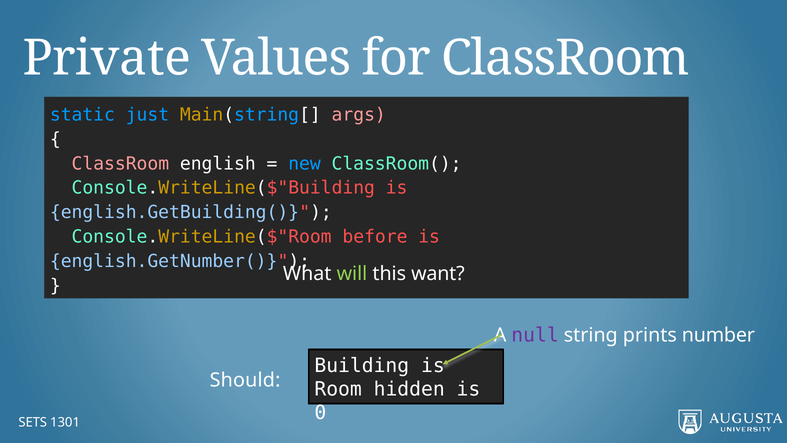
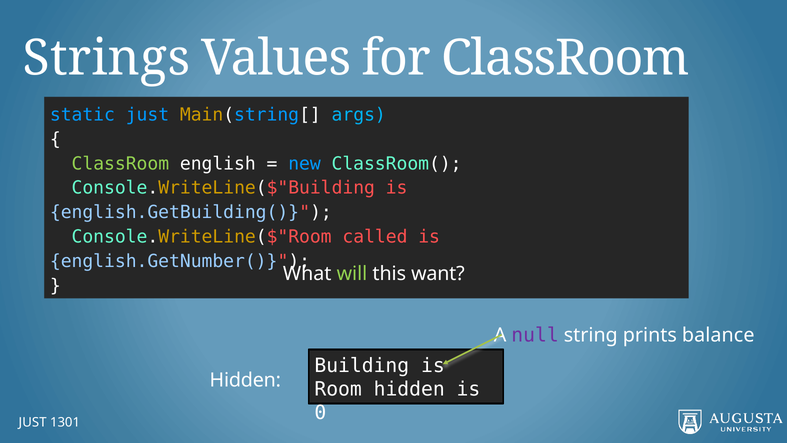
Private: Private -> Strings (106, 58)
args colour: pink -> light blue (359, 115)
ClassRoom colour: pink -> light green (120, 163)
before: before -> called (375, 237)
number: number -> balance (718, 335)
Should: Should -> Hidden (245, 380)
SETS: SETS -> JUST (33, 422)
